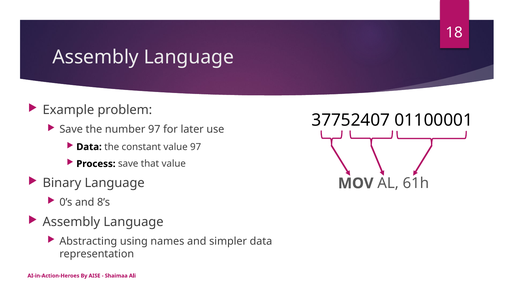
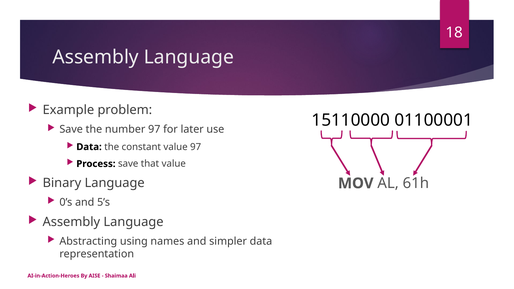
37752407: 37752407 -> 15110000 (351, 120)
8’s: 8’s -> 5’s (104, 202)
